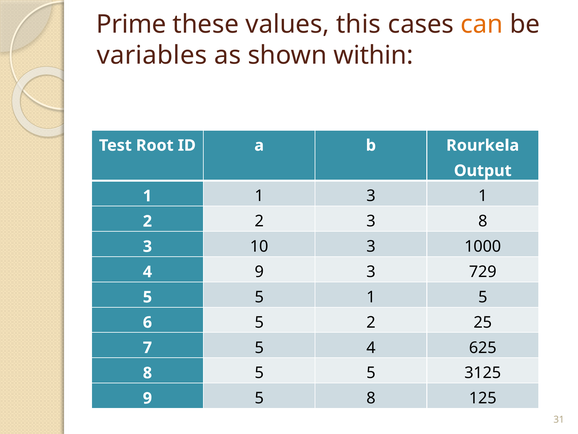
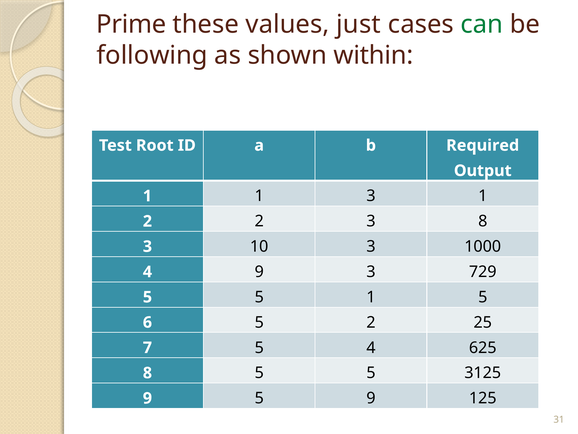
this: this -> just (358, 24)
can colour: orange -> green (482, 24)
variables: variables -> following (152, 55)
Rourkela: Rourkela -> Required (483, 145)
5 8: 8 -> 9 (371, 398)
